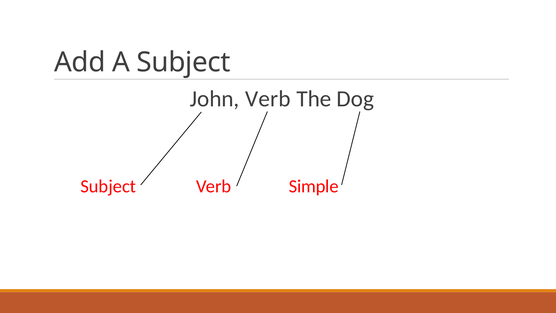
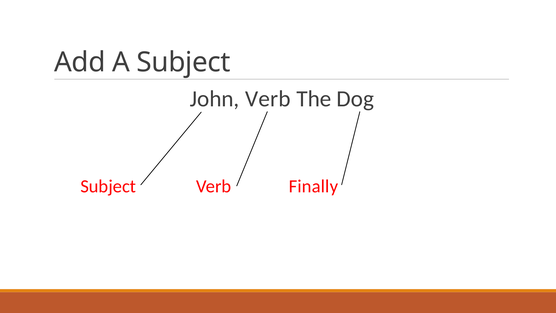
Simple: Simple -> Finally (313, 186)
